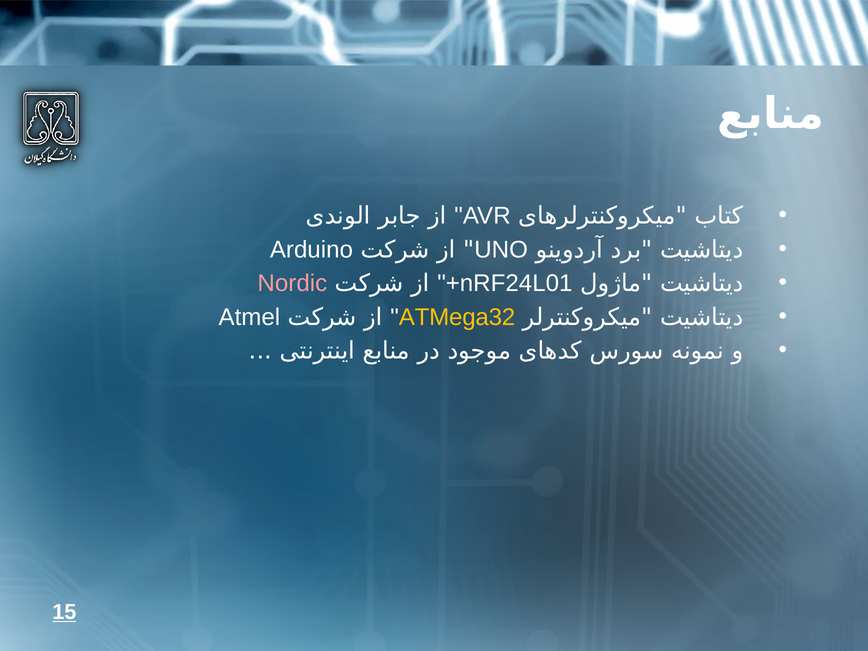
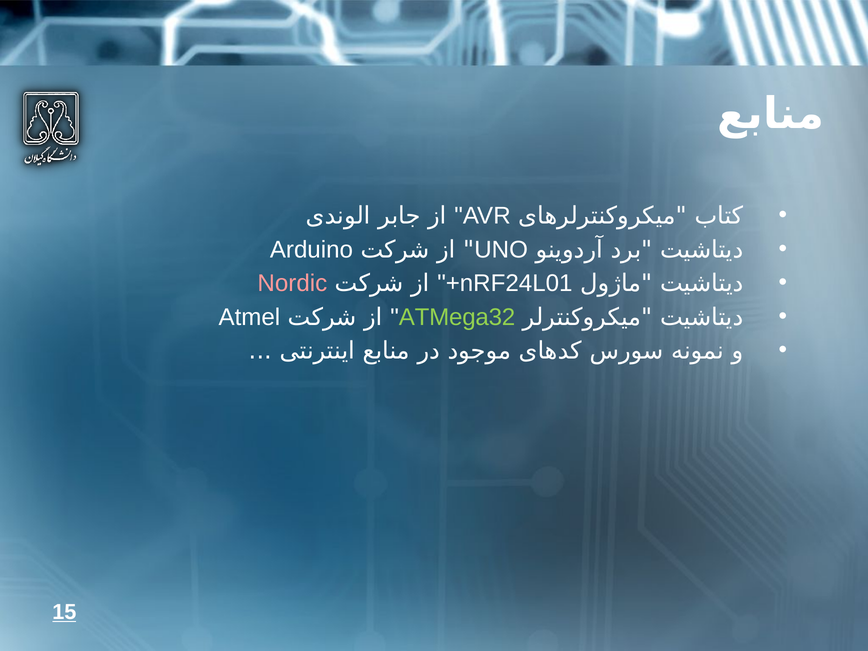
ATMega32 colour: yellow -> light green (457, 317)
